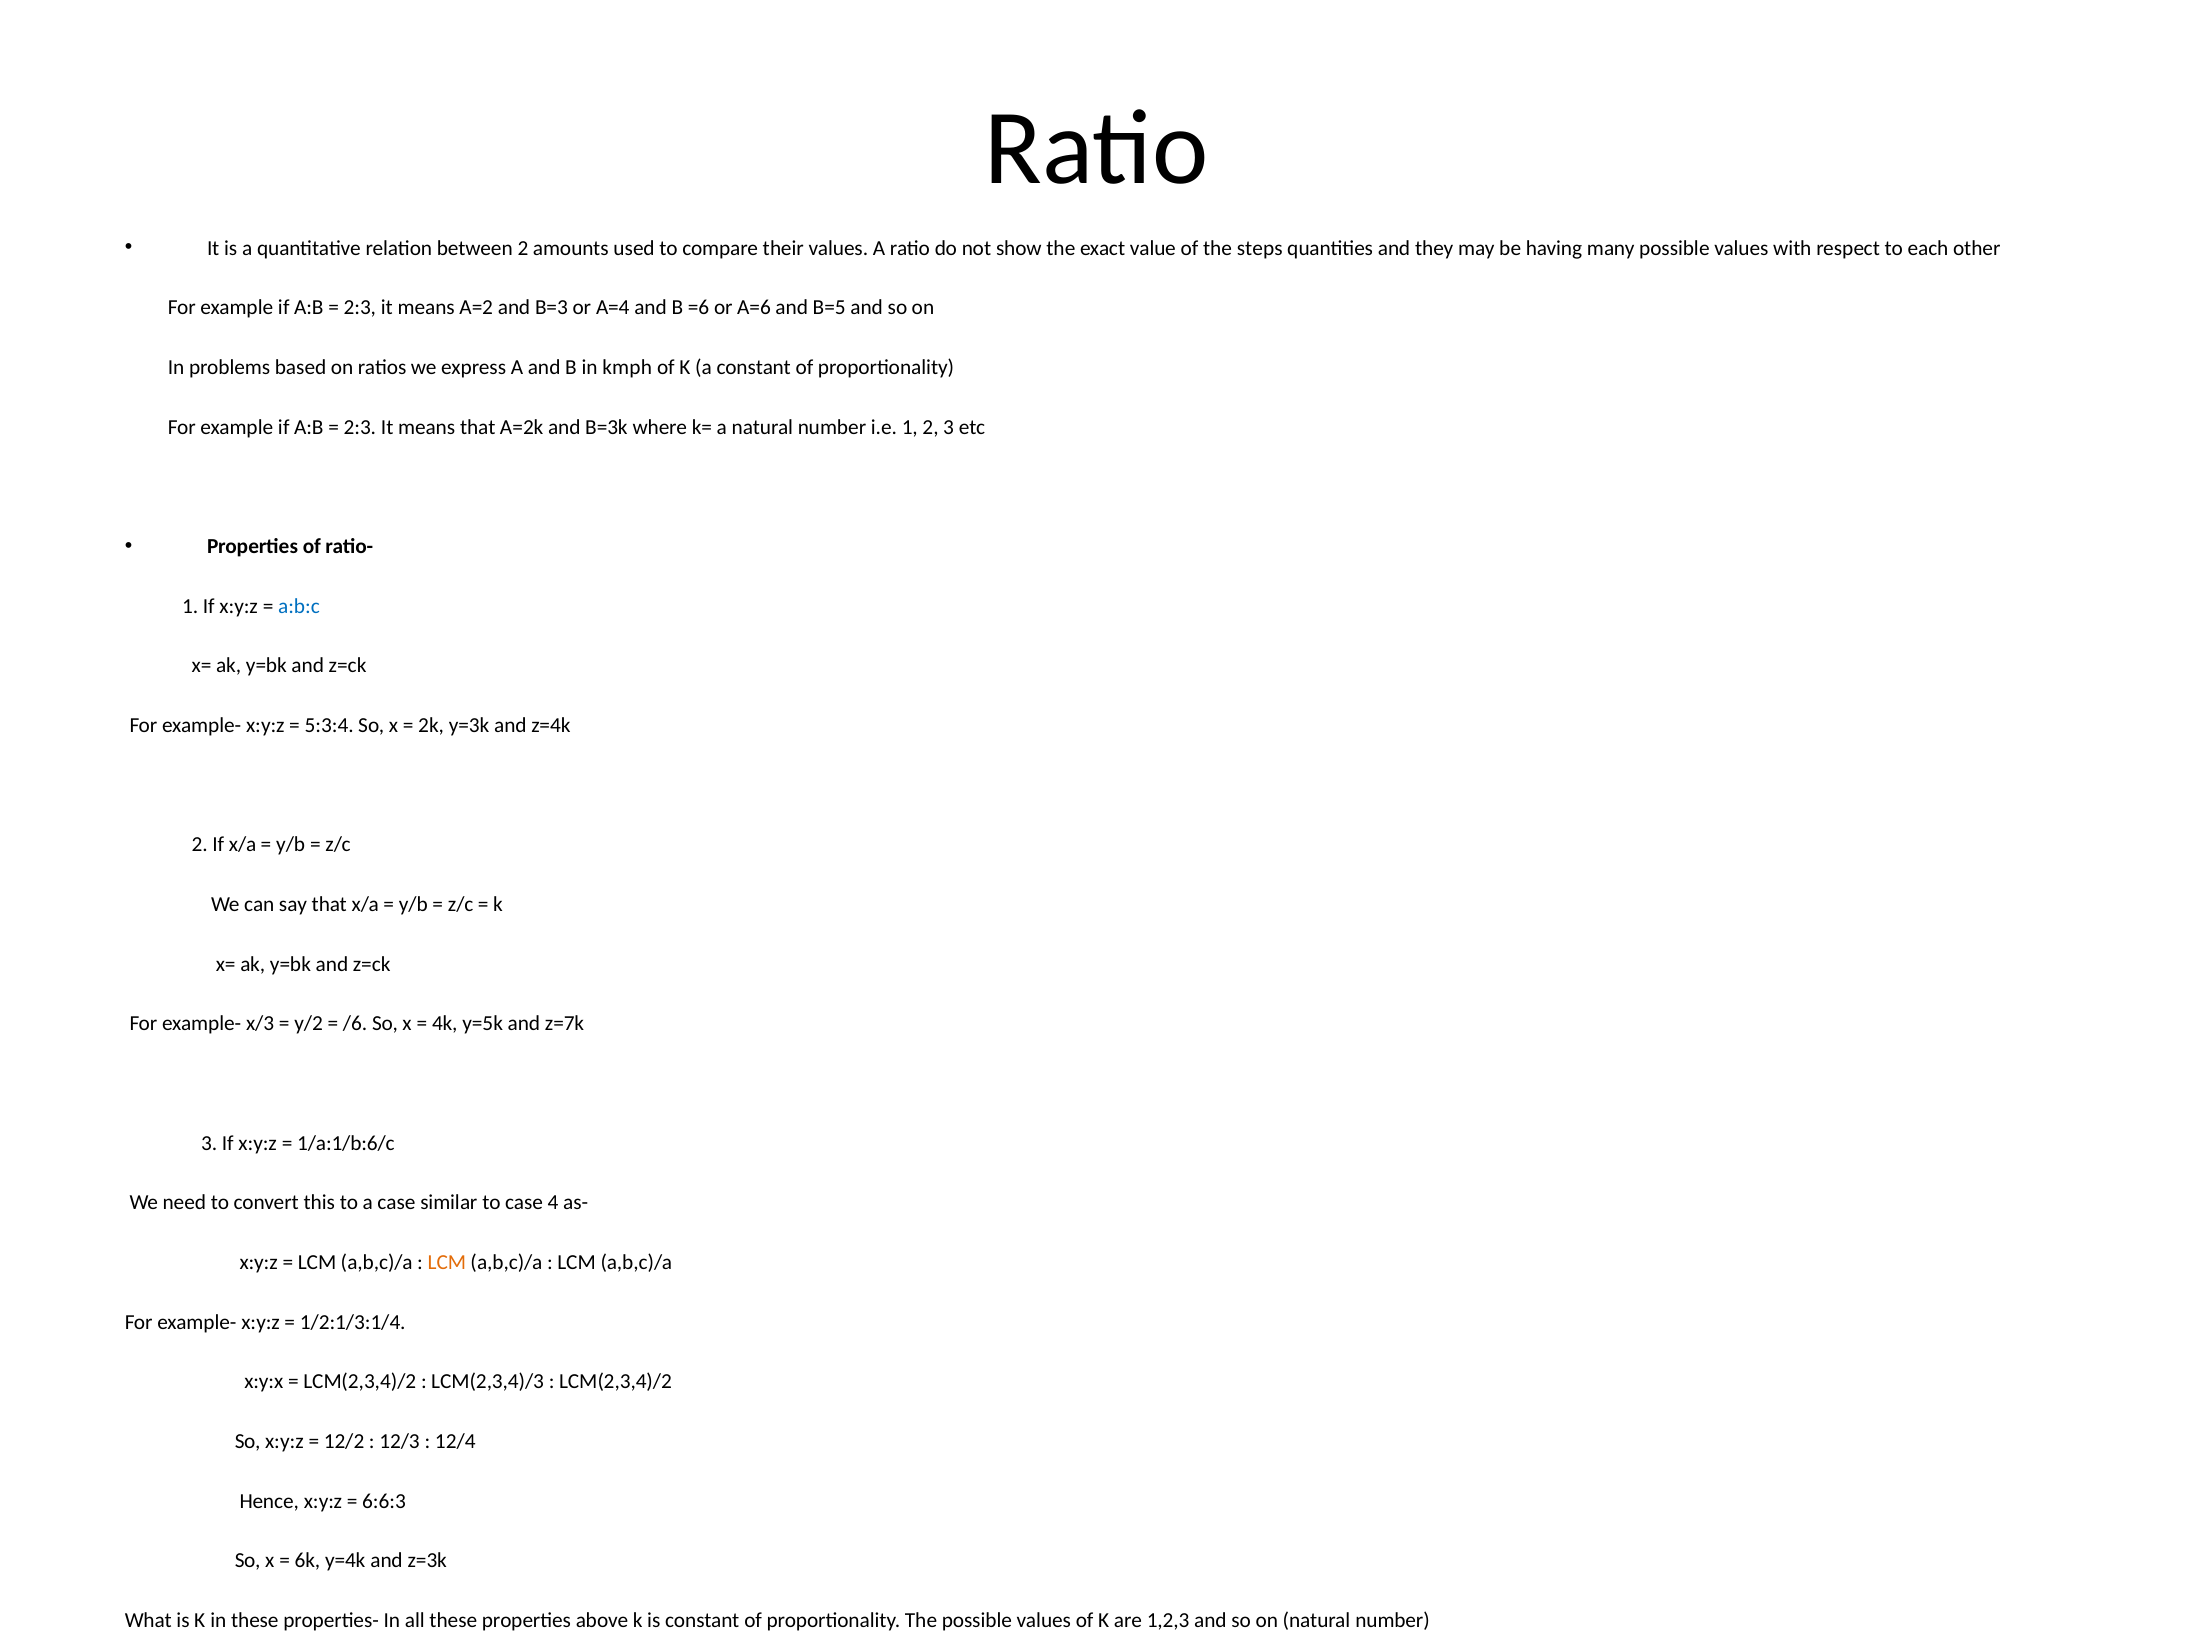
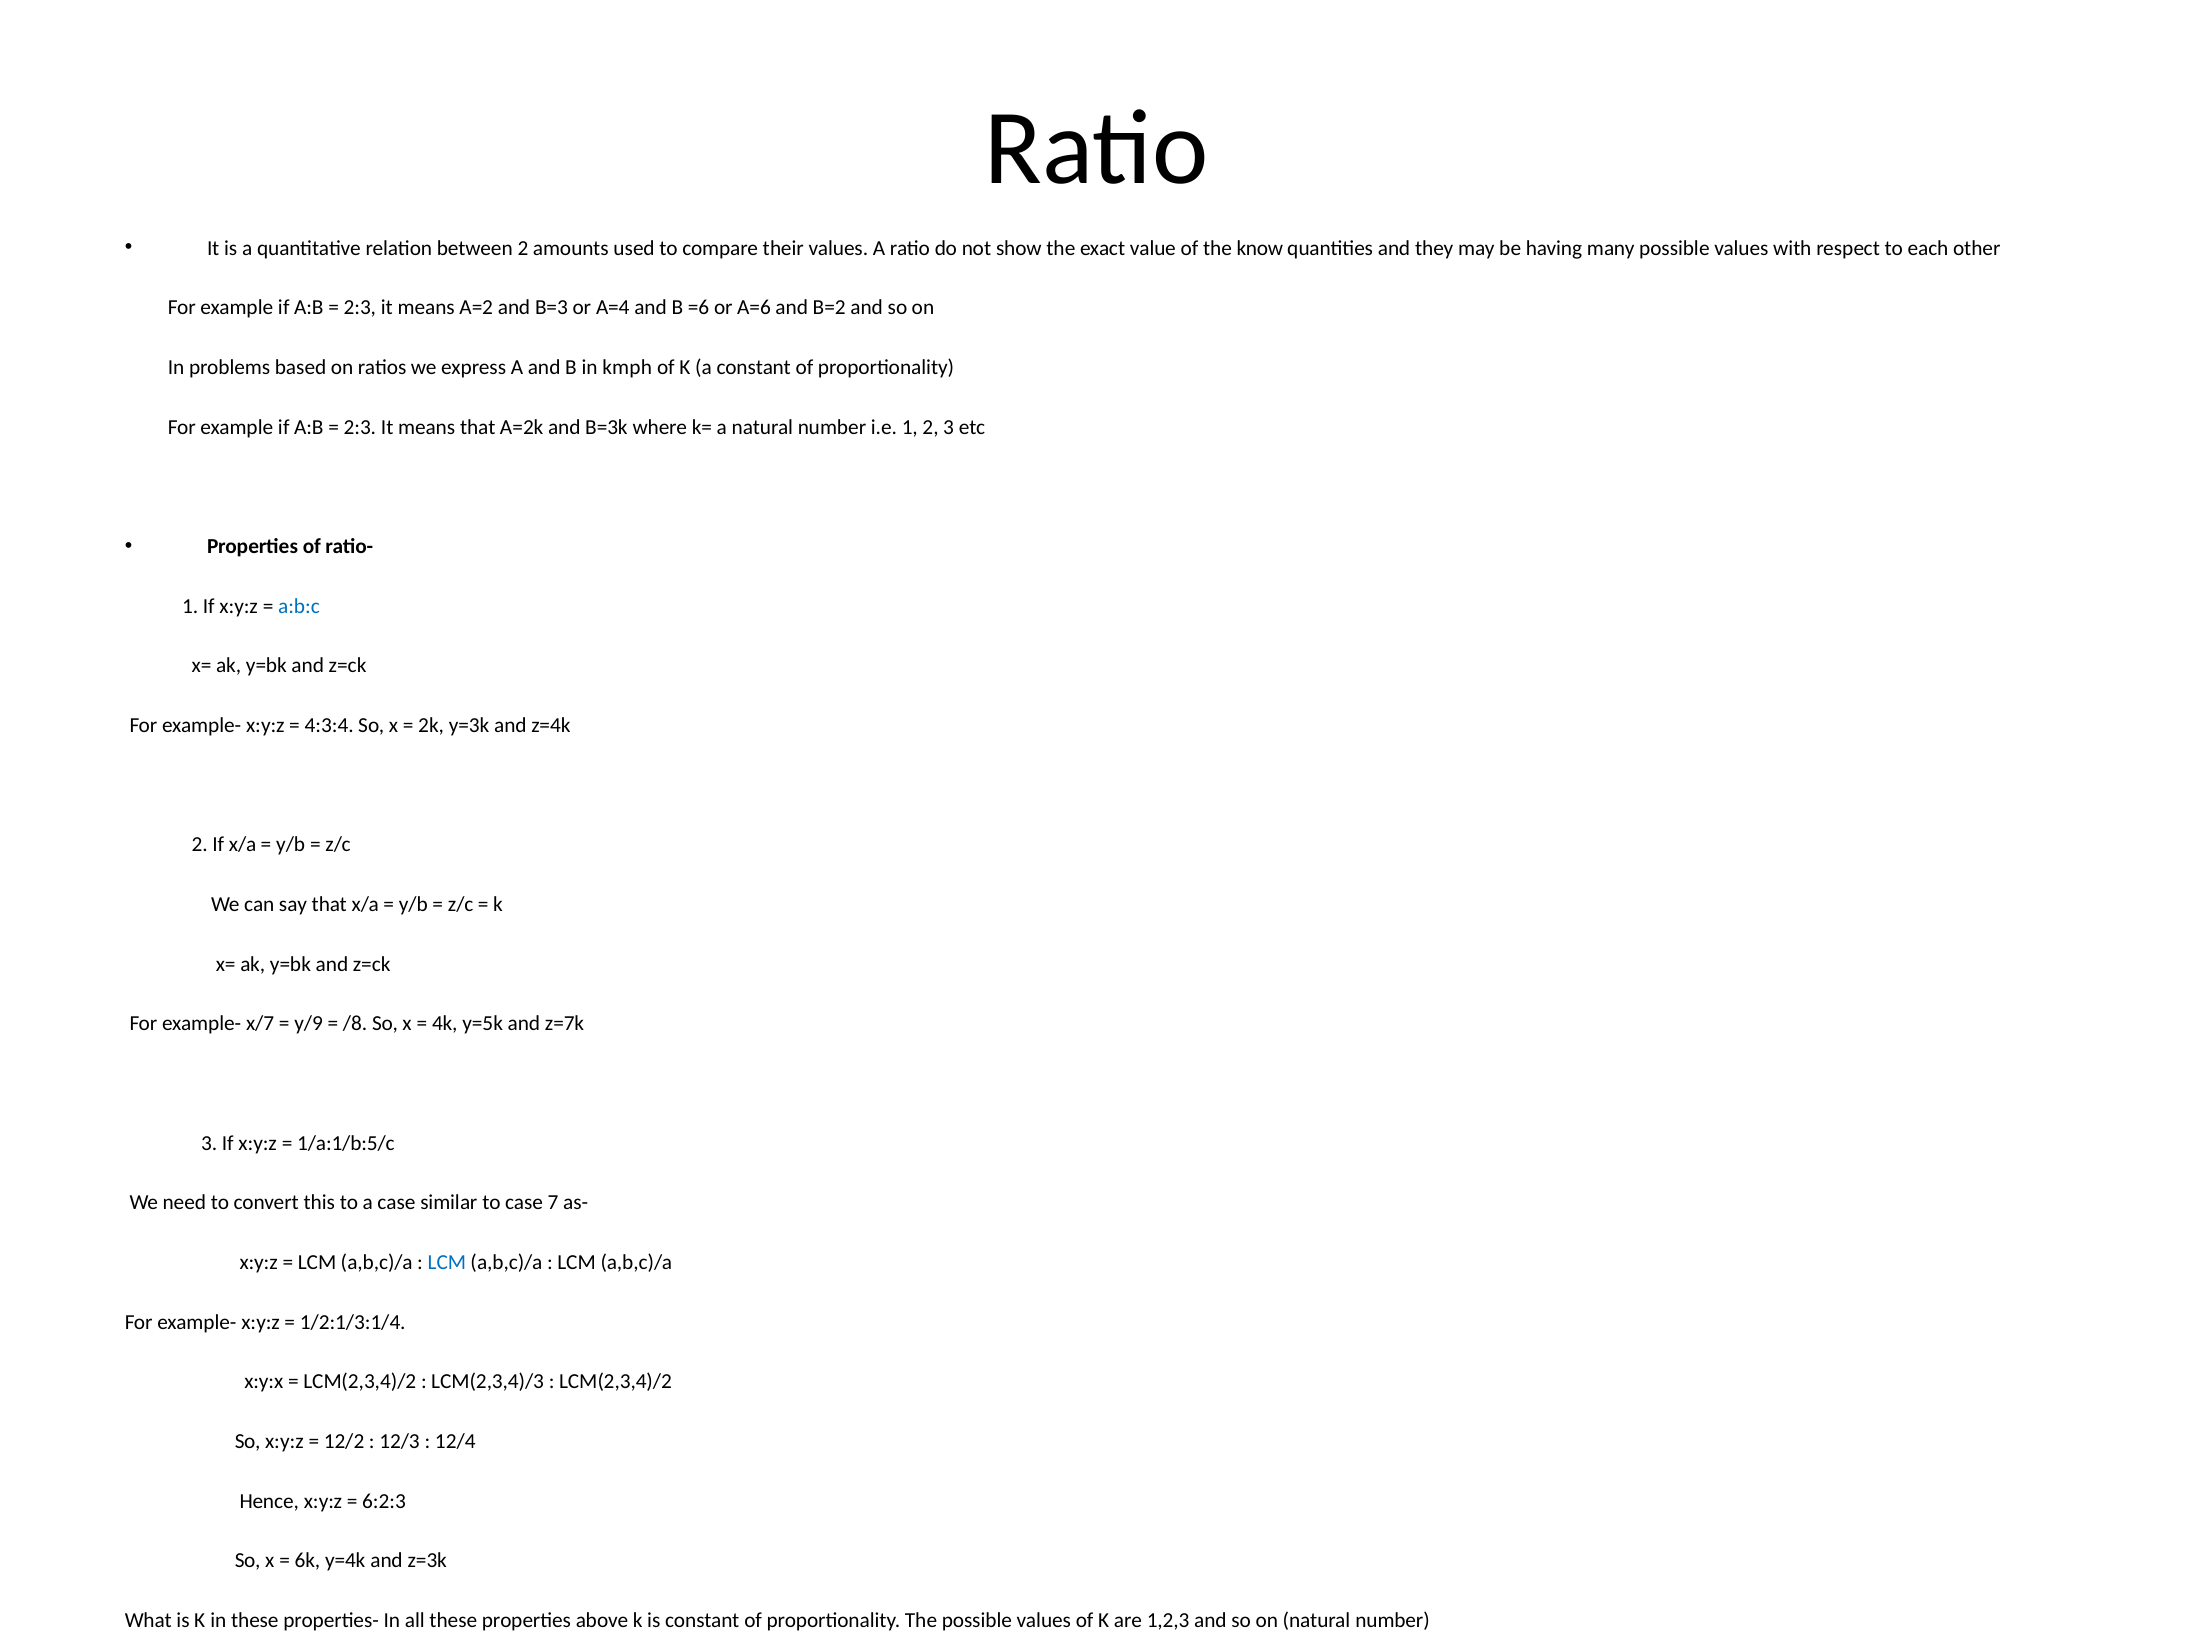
steps: steps -> know (1260, 248)
B=5: B=5 -> B=2 (829, 308)
5:3:4: 5:3:4 -> 4:3:4 (329, 725)
x/3: x/3 -> x/7 (260, 1024)
y/2: y/2 -> y/9 (309, 1024)
/6: /6 -> /8 (355, 1024)
1/a:1/b:6/c: 1/a:1/b:6/c -> 1/a:1/b:5/c (346, 1143)
4: 4 -> 7 (553, 1203)
LCM colour: orange -> blue (447, 1262)
6:6:3: 6:6:3 -> 6:2:3 (384, 1501)
